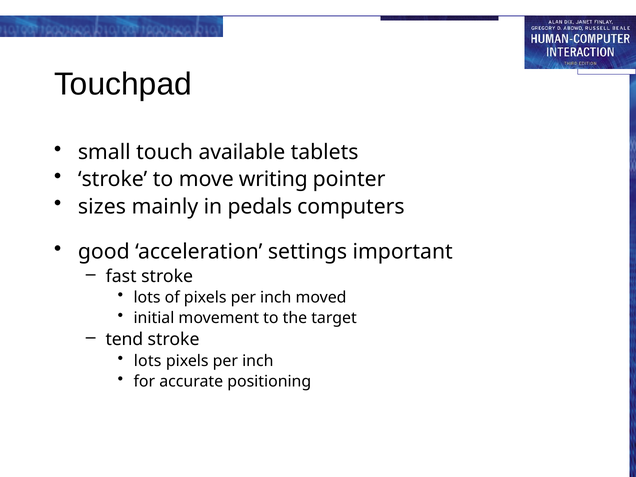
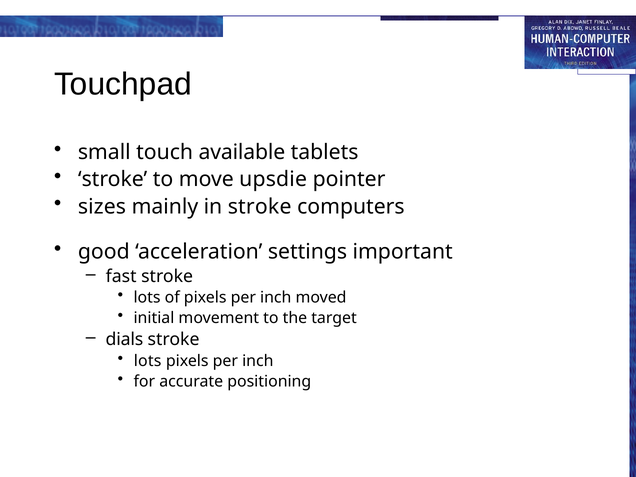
writing: writing -> upsdie (273, 179)
in pedals: pedals -> stroke (260, 207)
tend: tend -> dials (124, 340)
